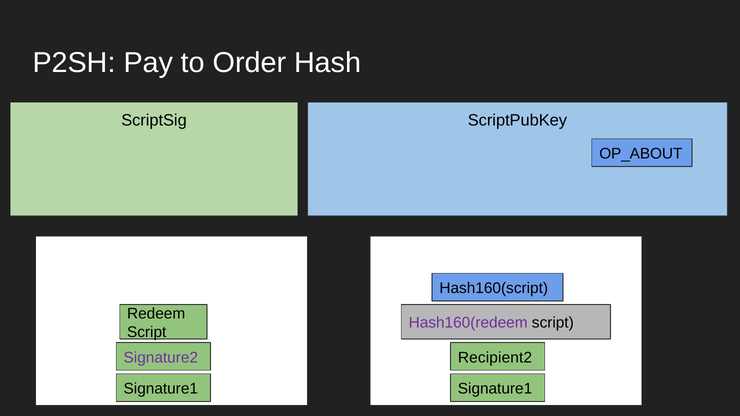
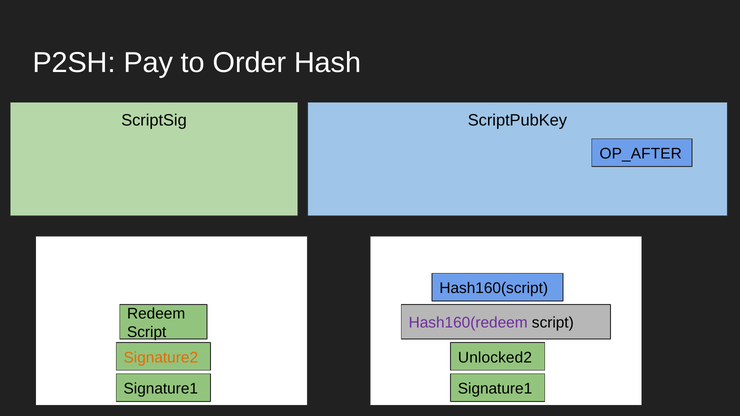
OP_ABOUT: OP_ABOUT -> OP_AFTER (641, 154)
Signature2 colour: purple -> orange (161, 358)
Recipient2: Recipient2 -> Unlocked2 (495, 358)
